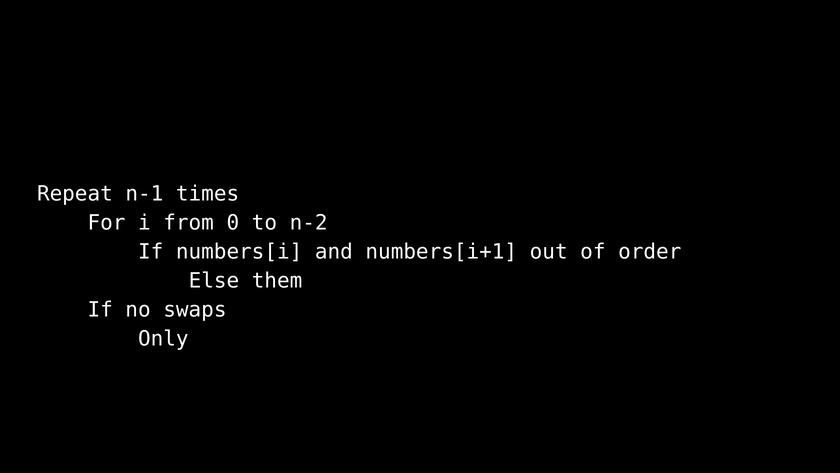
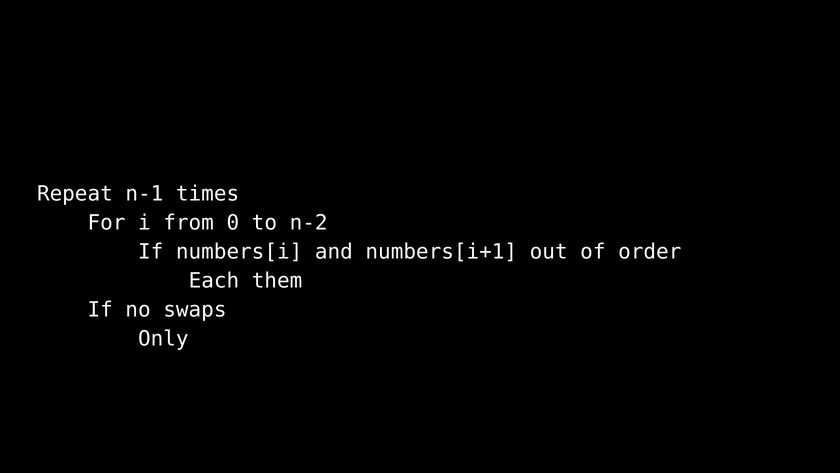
Else: Else -> Each (214, 281)
